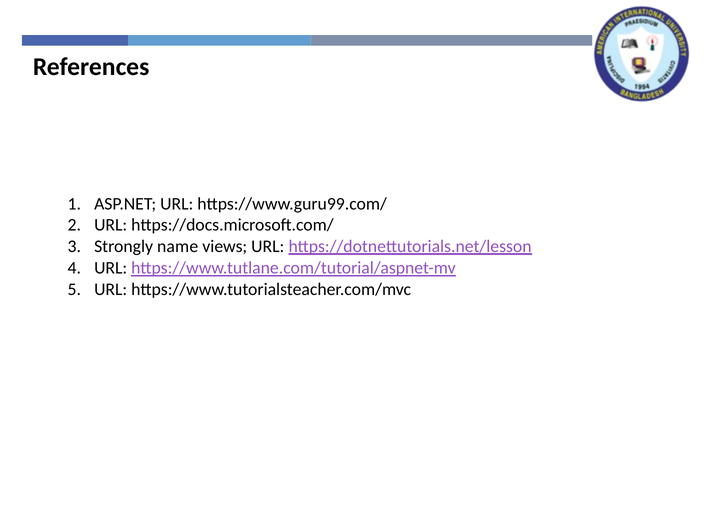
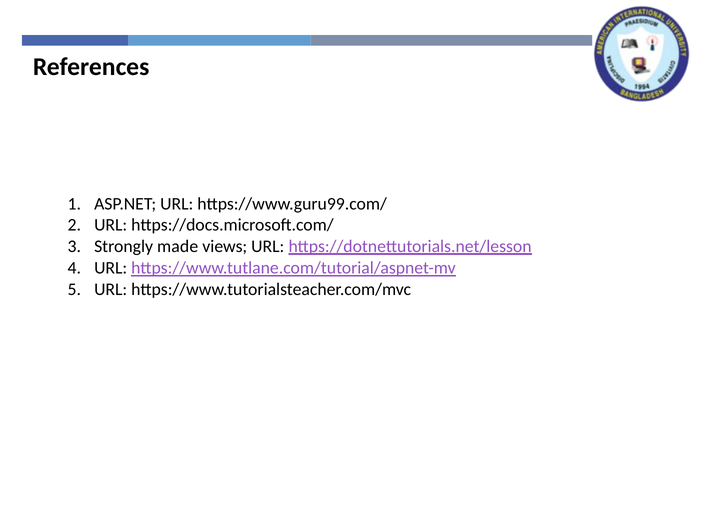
name: name -> made (178, 246)
